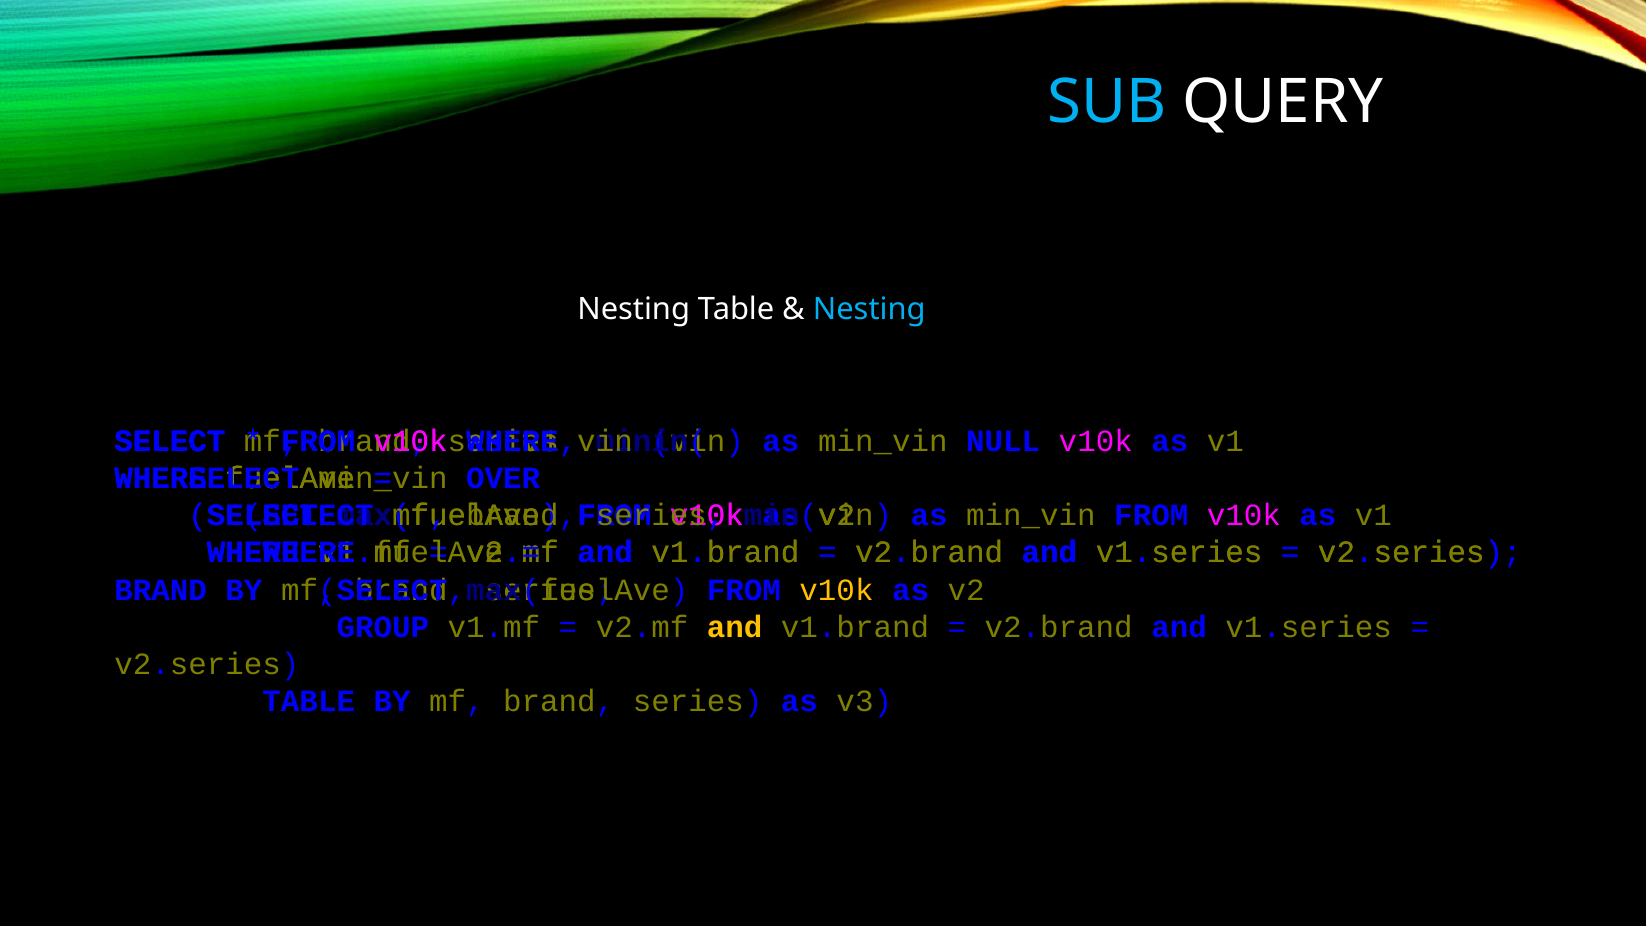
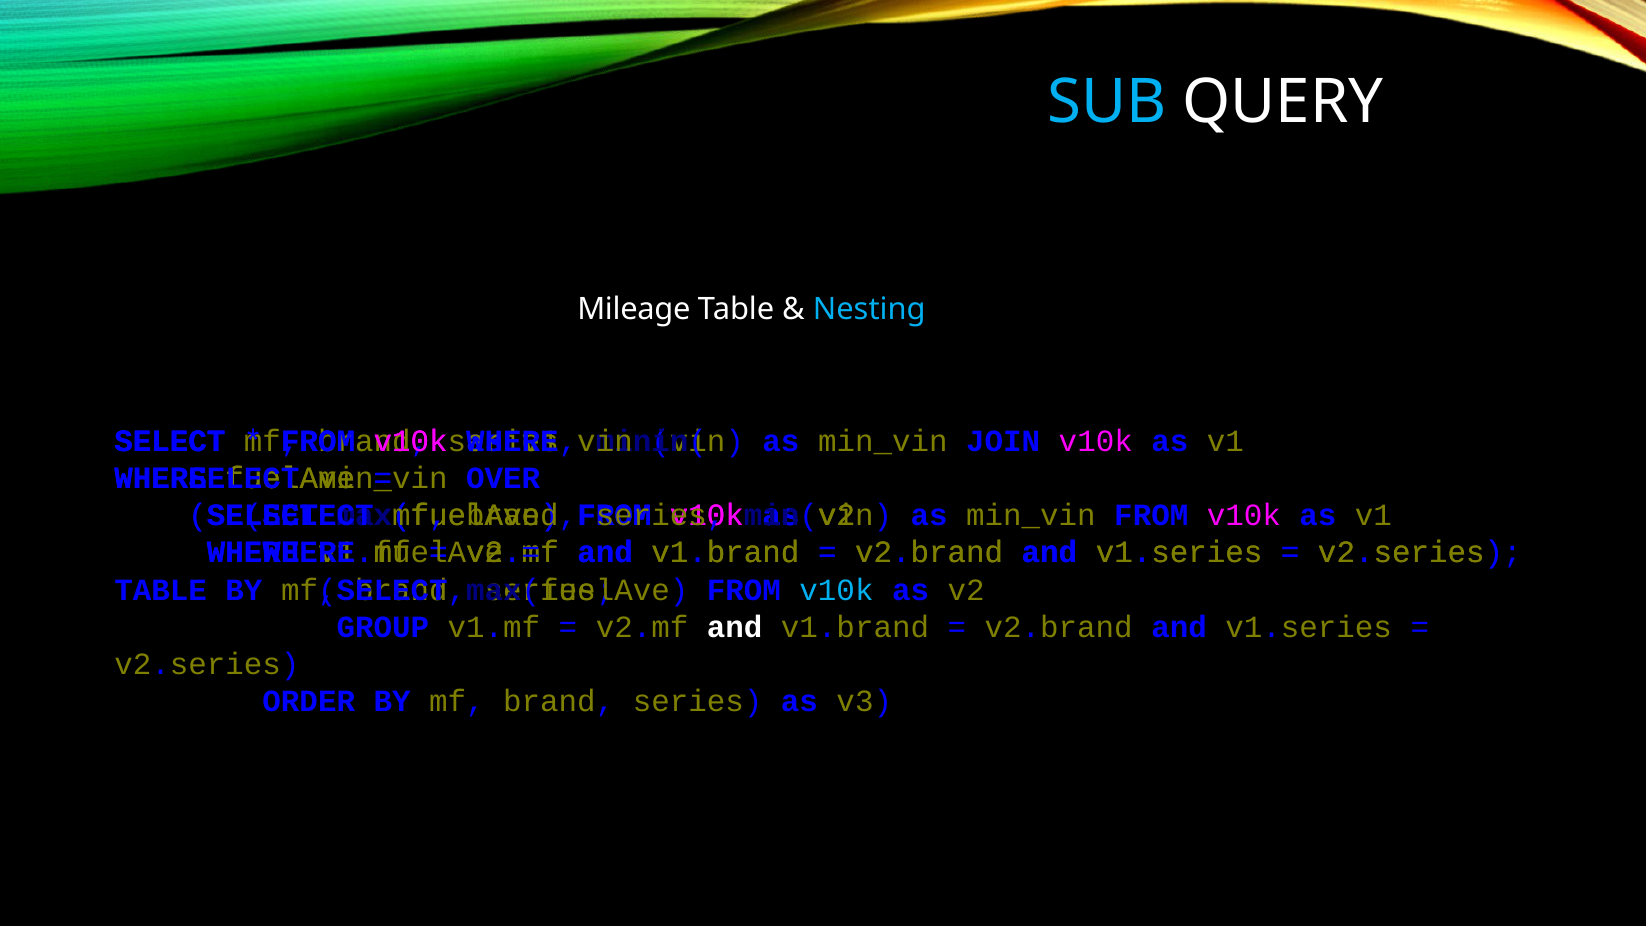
Nesting: Nesting -> Mileage (634, 309)
NULL: NULL -> JOIN (1003, 442)
BRAND: BRAND -> TABLE (161, 590)
v10k colour: yellow -> light blue (836, 590)
and colour: yellow -> white (735, 627)
TABLE: TABLE -> ORDER (309, 701)
